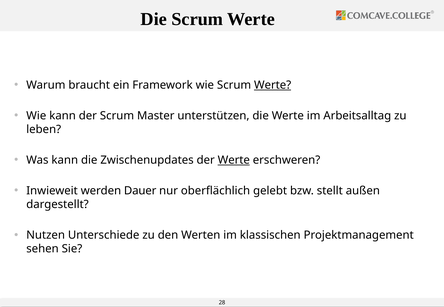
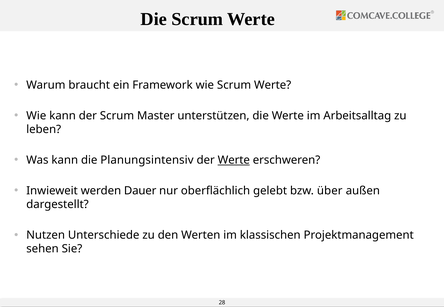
Werte underline: present -> none (273, 85)
Zwischenupdates: Zwischenupdates -> Planungsintensiv (147, 160)
stellt: stellt -> über (330, 191)
